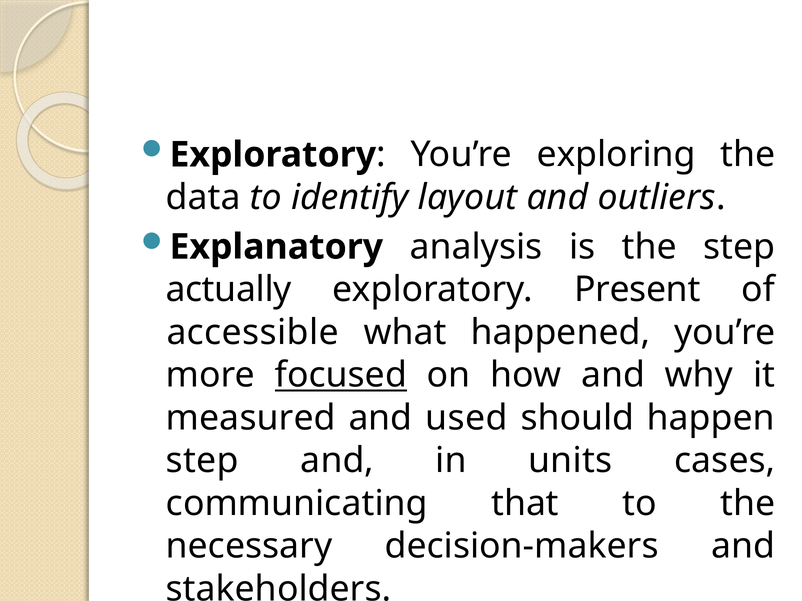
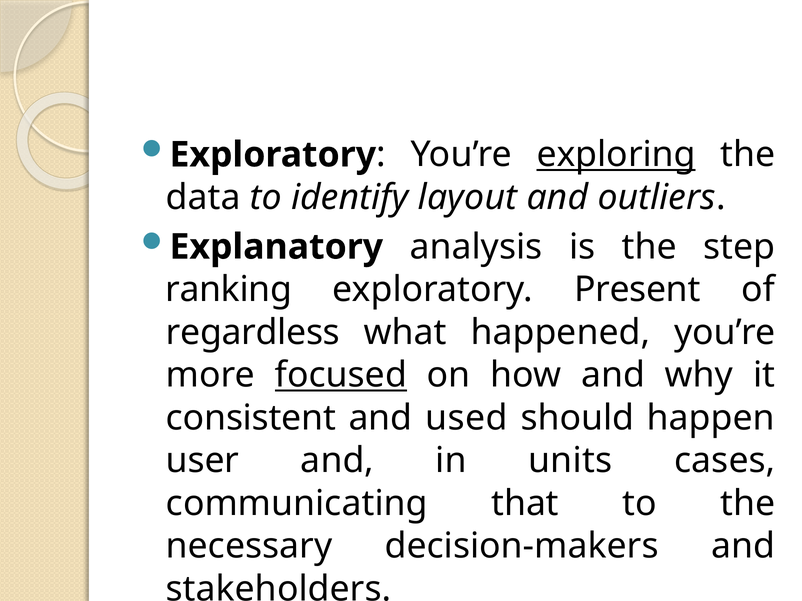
exploring underline: none -> present (616, 155)
actually: actually -> ranking (229, 290)
accessible: accessible -> regardless (253, 333)
measured: measured -> consistent (251, 418)
step: step -> user (203, 461)
